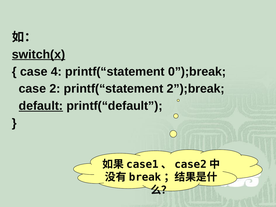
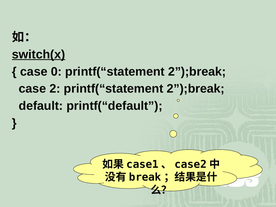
4: 4 -> 0 (56, 72)
0”);break: 0”);break -> 2”);break (197, 72)
default underline: present -> none (41, 106)
